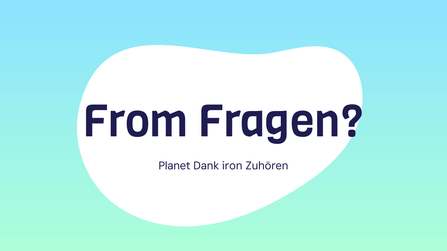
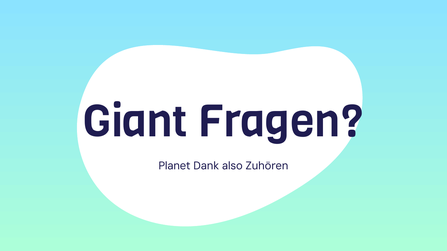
From: From -> Giant (135, 122)
iron: iron -> also (232, 166)
